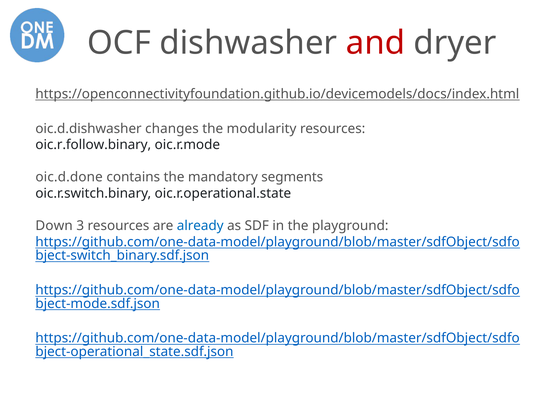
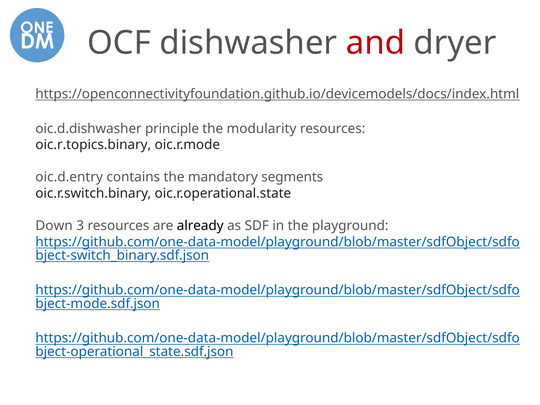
changes: changes -> principle (172, 129)
oic.r.follow.binary: oic.r.follow.binary -> oic.r.topics.binary (93, 145)
oic.d.done: oic.d.done -> oic.d.entry (69, 177)
already colour: blue -> black (200, 226)
